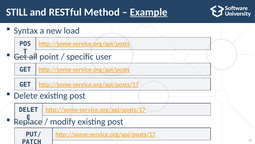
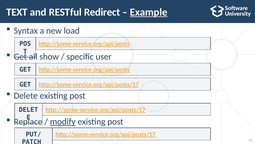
STILL: STILL -> TEXT (17, 12)
Method: Method -> Redirect (102, 12)
point: point -> show (49, 56)
modify underline: none -> present (63, 121)
